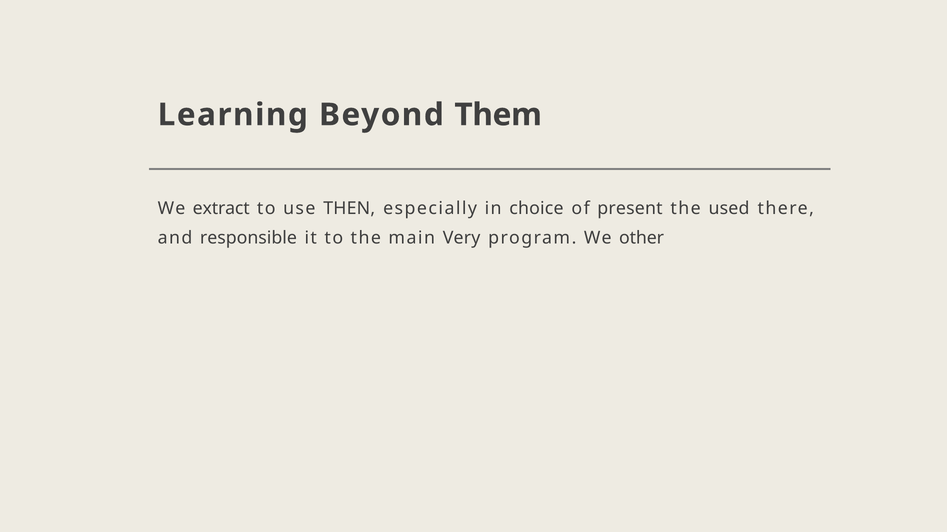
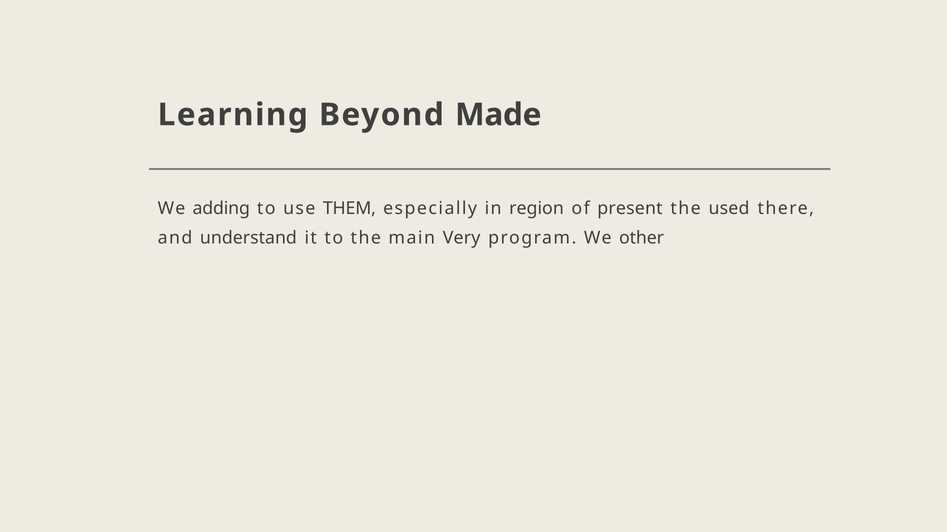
Them: Them -> Made (498, 115)
extract: extract -> adding (221, 209)
THEN: THEN -> THEM (349, 209)
choice: choice -> region (537, 209)
responsible: responsible -> understand (248, 238)
